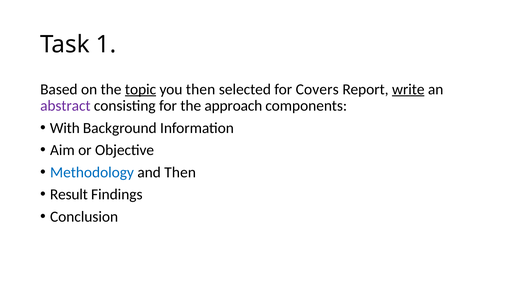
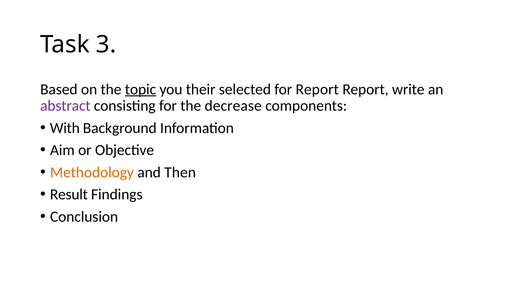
1: 1 -> 3 (106, 44)
you then: then -> their (201, 89)
for Covers: Covers -> Report (317, 89)
write underline: present -> none (408, 89)
approach: approach -> decrease (233, 106)
Methodology colour: blue -> orange (92, 172)
